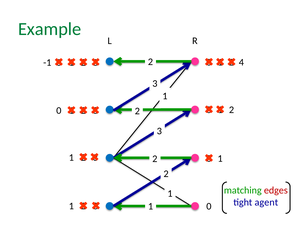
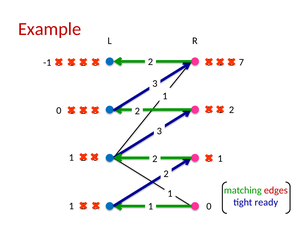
Example colour: green -> red (50, 29)
4: 4 -> 7 (241, 62)
agent: agent -> ready (266, 202)
